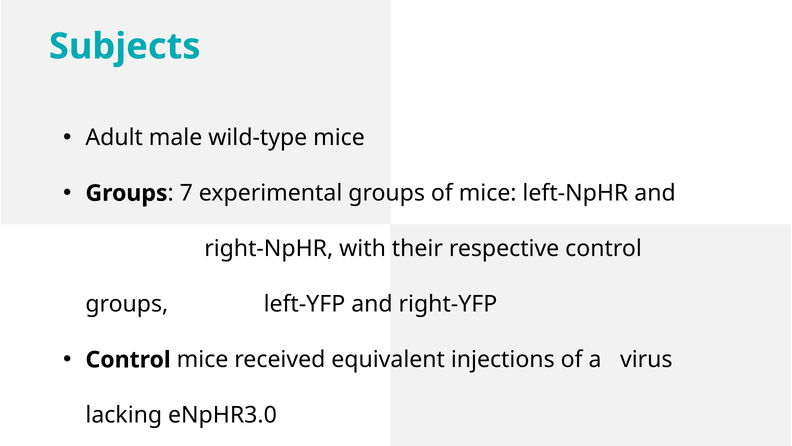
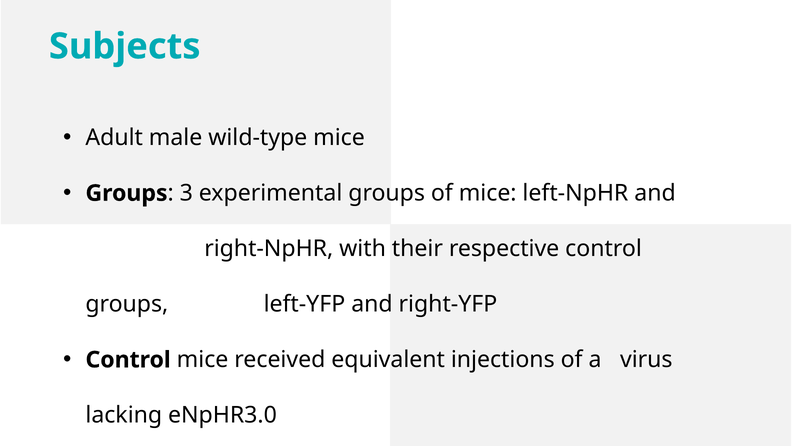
7: 7 -> 3 (186, 193)
